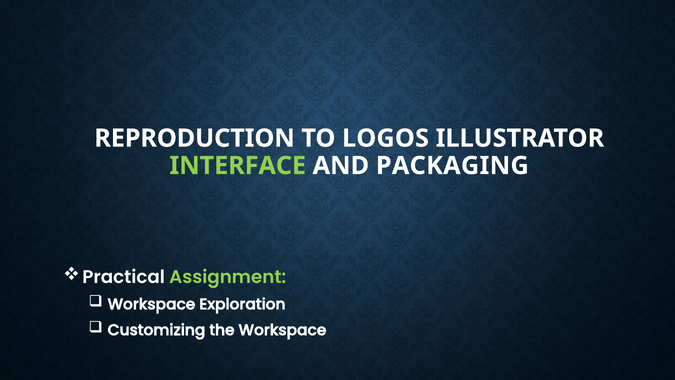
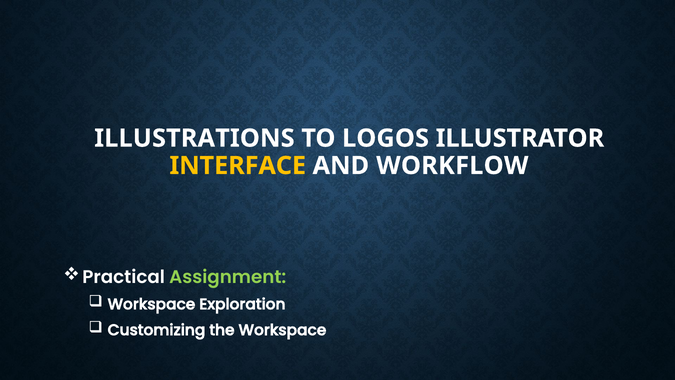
REPRODUCTION: REPRODUCTION -> ILLUSTRATIONS (194, 138)
INTERFACE colour: light green -> yellow (238, 166)
PACKAGING: PACKAGING -> WORKFLOW (452, 166)
